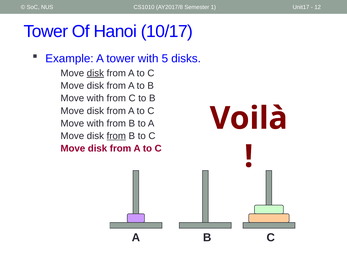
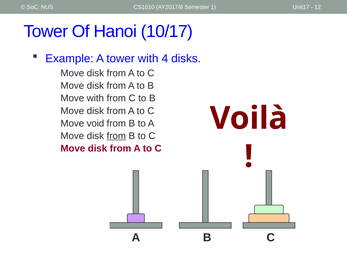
5: 5 -> 4 (165, 59)
disk underline: present -> none (95, 73)
with: with -> void (95, 123)
